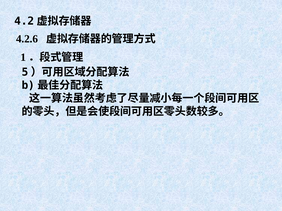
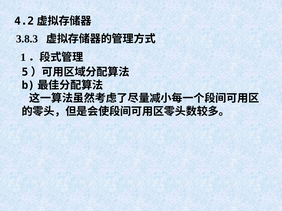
4.2.6: 4.2.6 -> 3.8.3 (27, 39)
